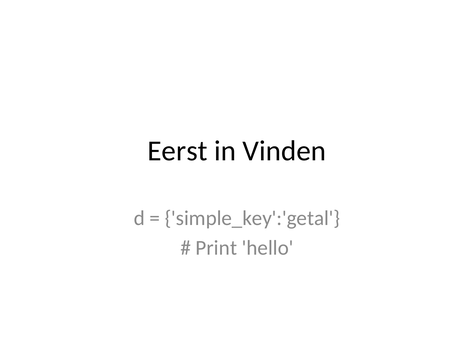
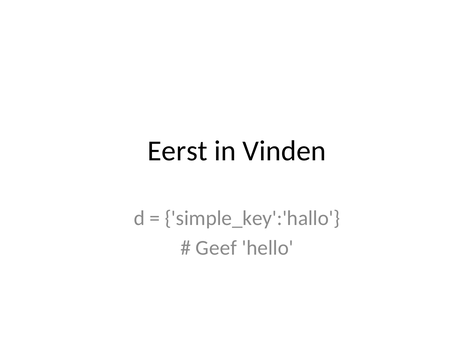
simple_key':'getal: simple_key':'getal -> simple_key':'hallo (252, 218)
Print: Print -> Geef (216, 247)
